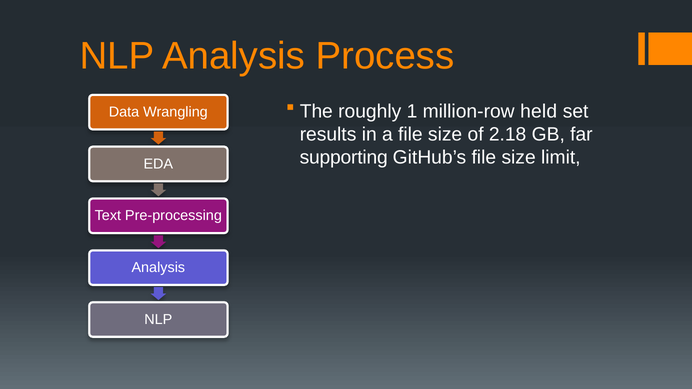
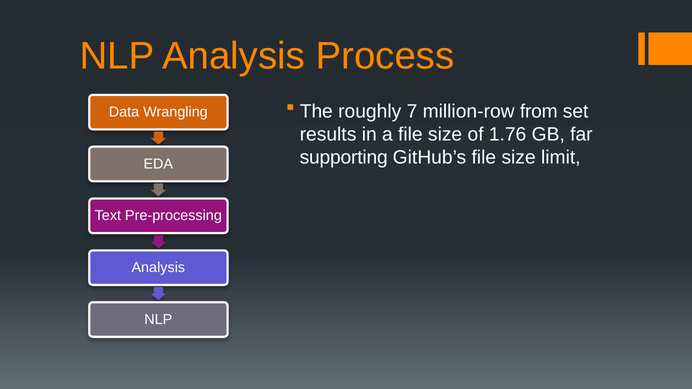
1: 1 -> 7 (412, 111)
held: held -> from (539, 111)
2.18: 2.18 -> 1.76 (508, 134)
